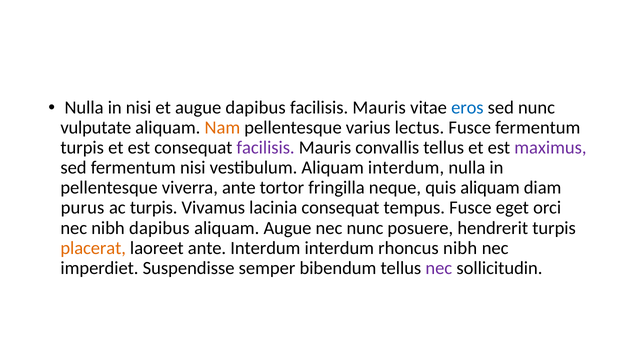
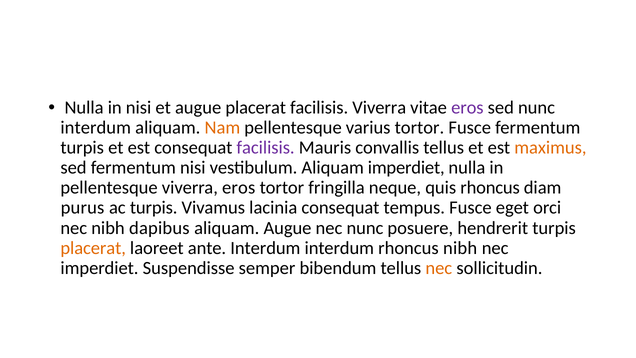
augue dapibus: dapibus -> placerat (256, 108)
Mauris: Mauris -> Viverra (379, 108)
eros colour: blue -> purple (467, 108)
vulputate: vulputate -> interdum (96, 128)
varius lectus: lectus -> tortor (419, 128)
maximus colour: purple -> orange (550, 148)
Aliquam interdum: interdum -> imperdiet (406, 168)
viverra ante: ante -> eros (239, 188)
quis aliquam: aliquam -> rhoncus (490, 188)
nec colour: purple -> orange (439, 268)
